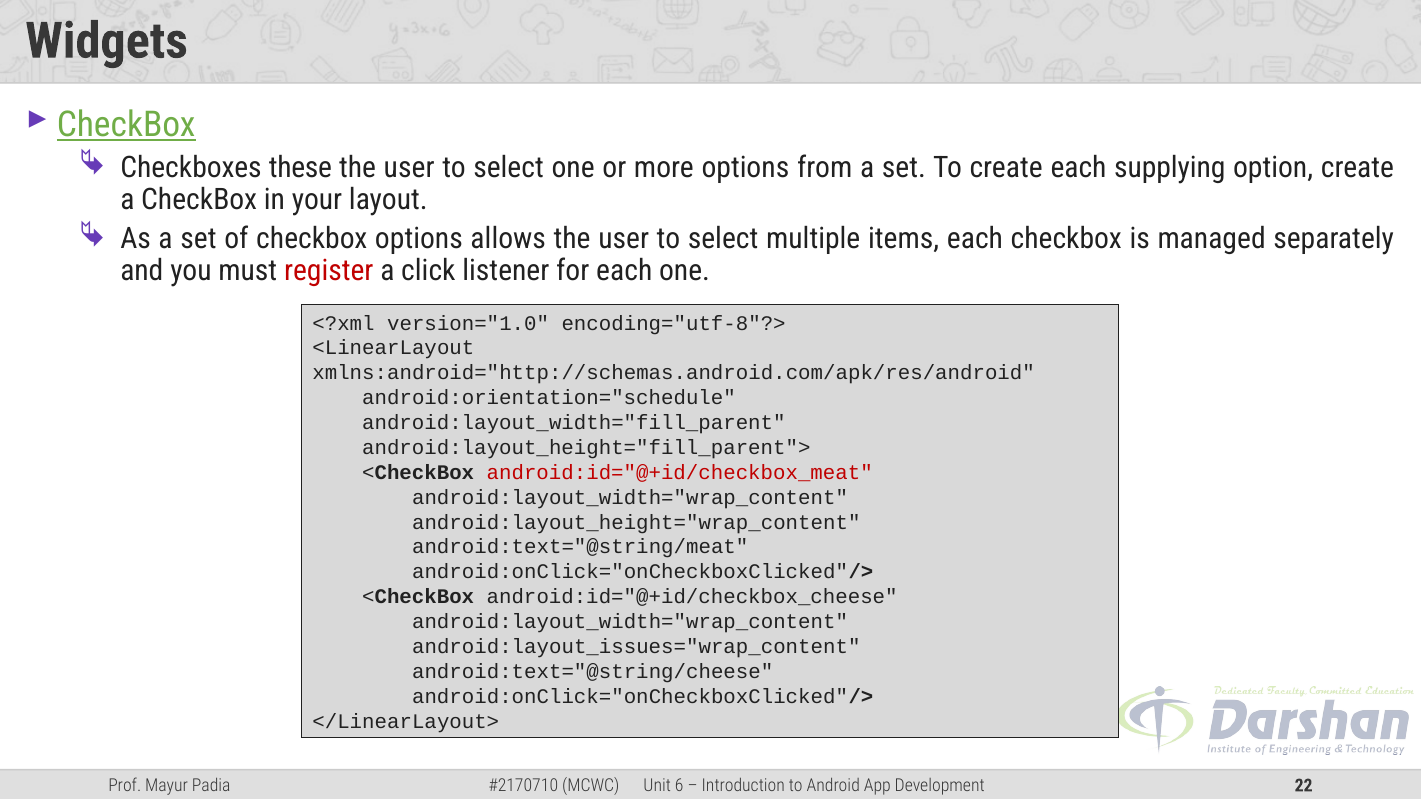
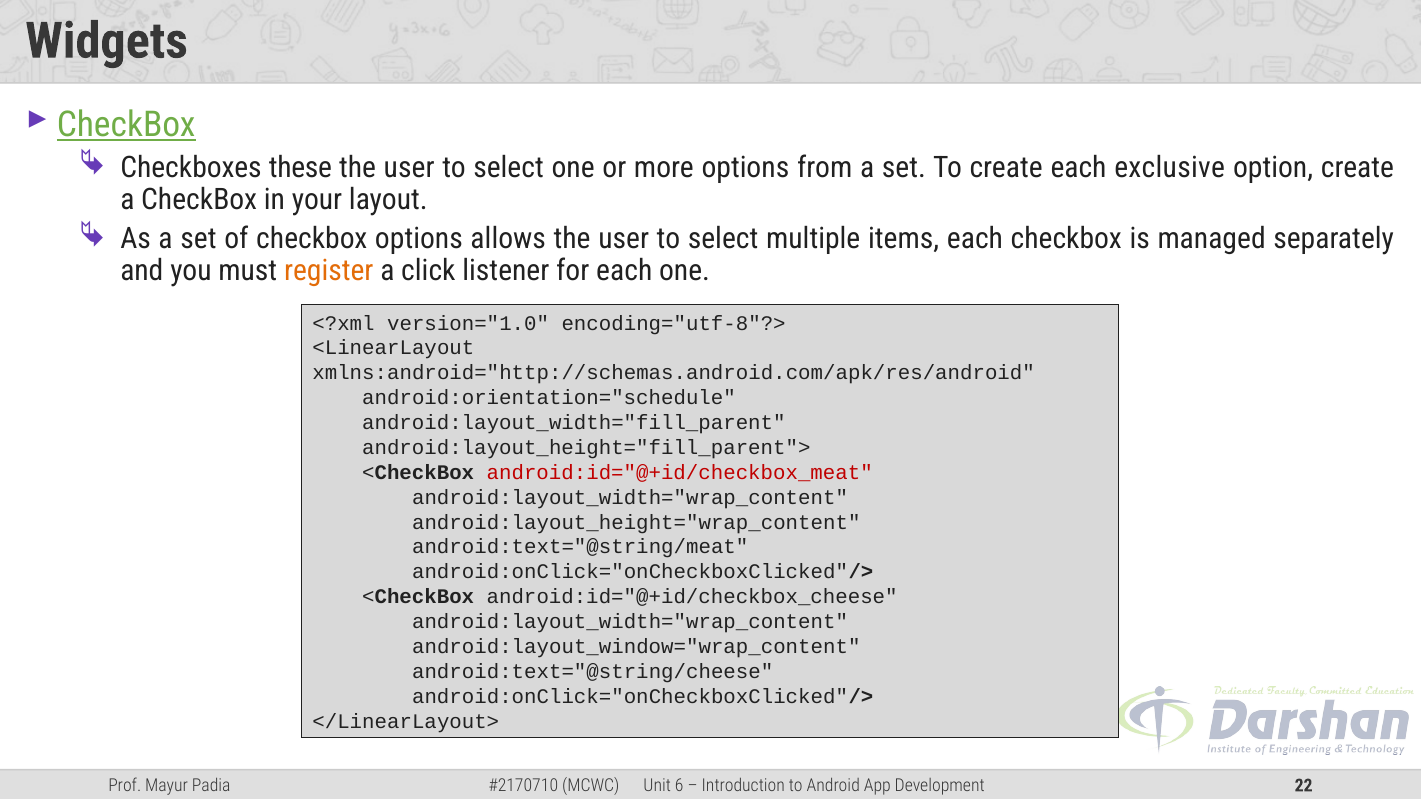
supplying: supplying -> exclusive (1170, 167)
register colour: red -> orange (329, 271)
android:layout_issues="wrap_content: android:layout_issues="wrap_content -> android:layout_window="wrap_content (636, 647)
